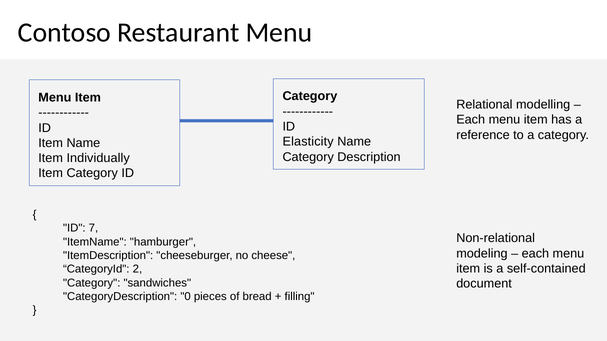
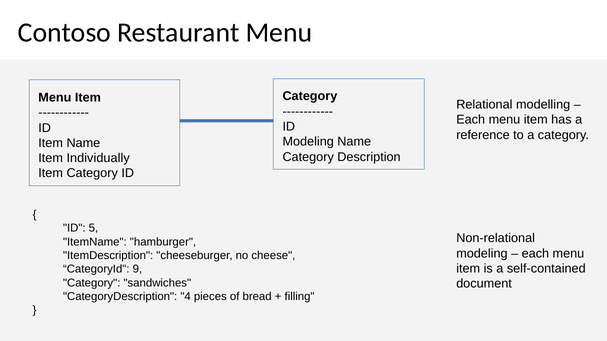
Elasticity: Elasticity -> Modeling (308, 142)
7: 7 -> 5 (93, 228)
2: 2 -> 9 (137, 269)
0: 0 -> 4 (186, 297)
